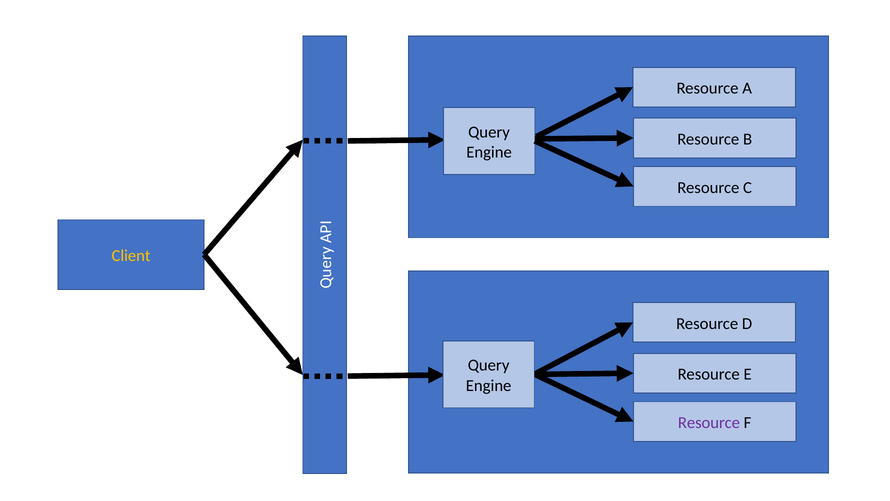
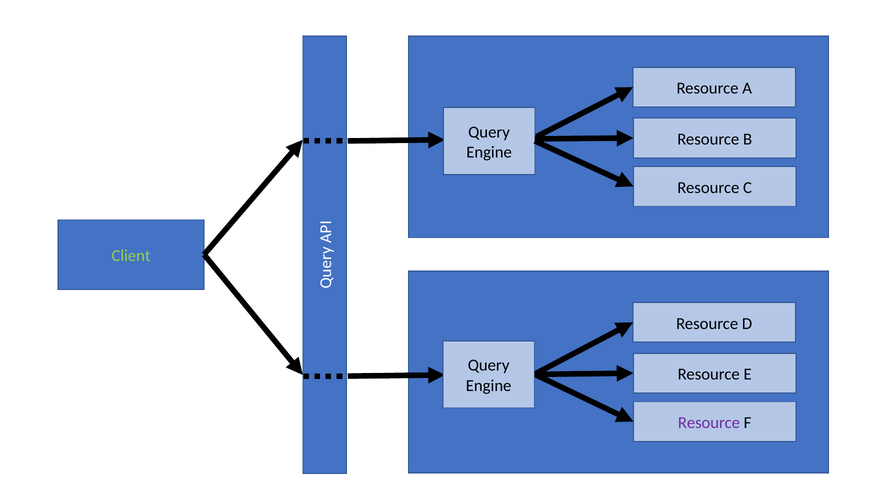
Client colour: yellow -> light green (131, 256)
